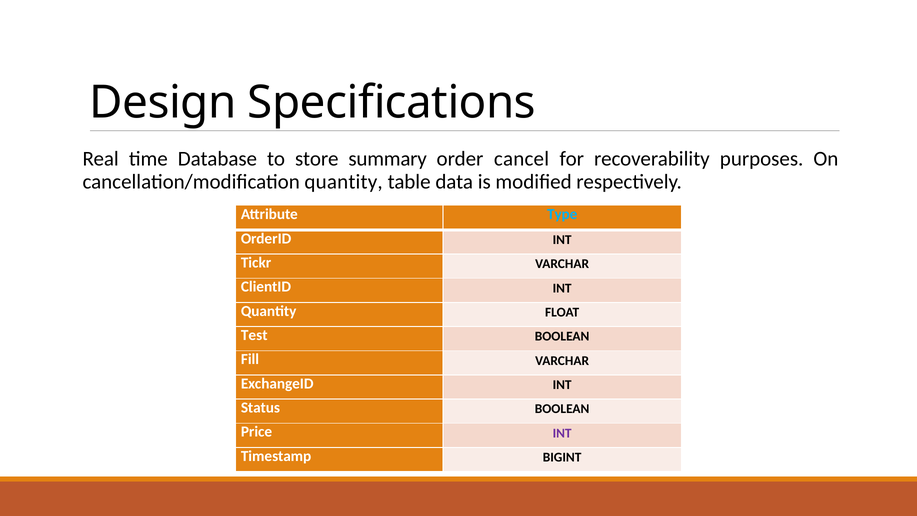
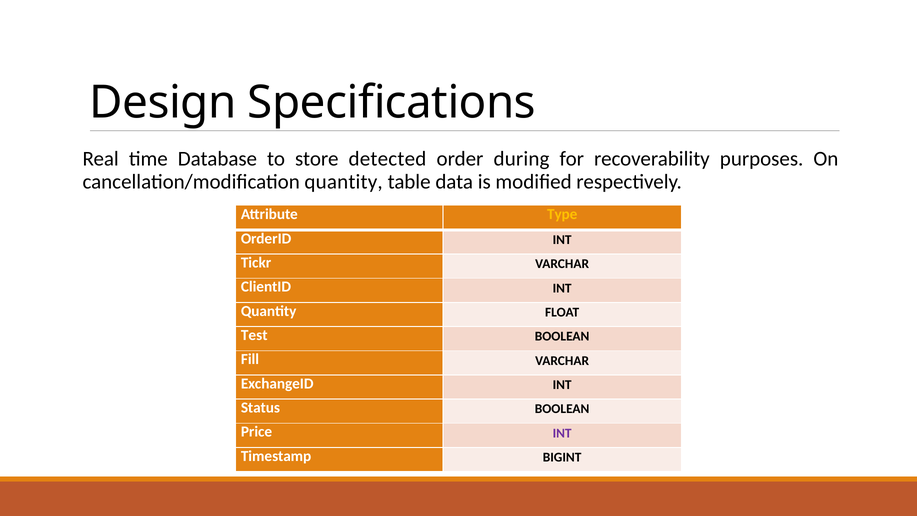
summary: summary -> detected (387, 159)
cancel: cancel -> during (522, 159)
Type colour: light blue -> yellow (562, 214)
